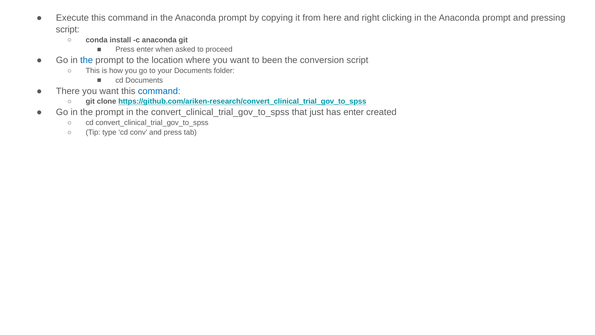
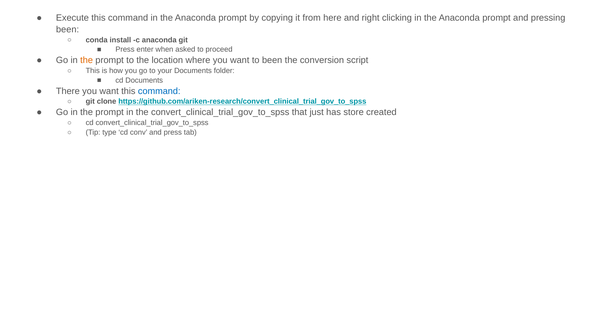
script: script -> been (68, 29)
the colour: blue -> orange (87, 60)
has enter: enter -> store (354, 112)
